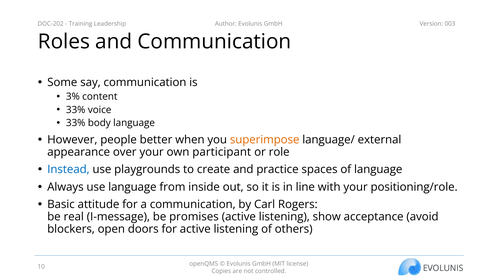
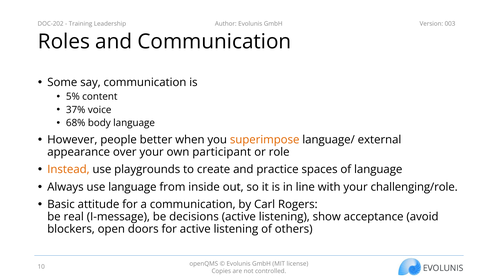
3%: 3% -> 5% (73, 97)
33%: 33% -> 37% (76, 110)
33%: 33% -> 68% (76, 123)
Instead colour: blue -> orange (68, 170)
positioning/role: positioning/role -> challenging/role (414, 187)
promises: promises -> decisions (194, 217)
